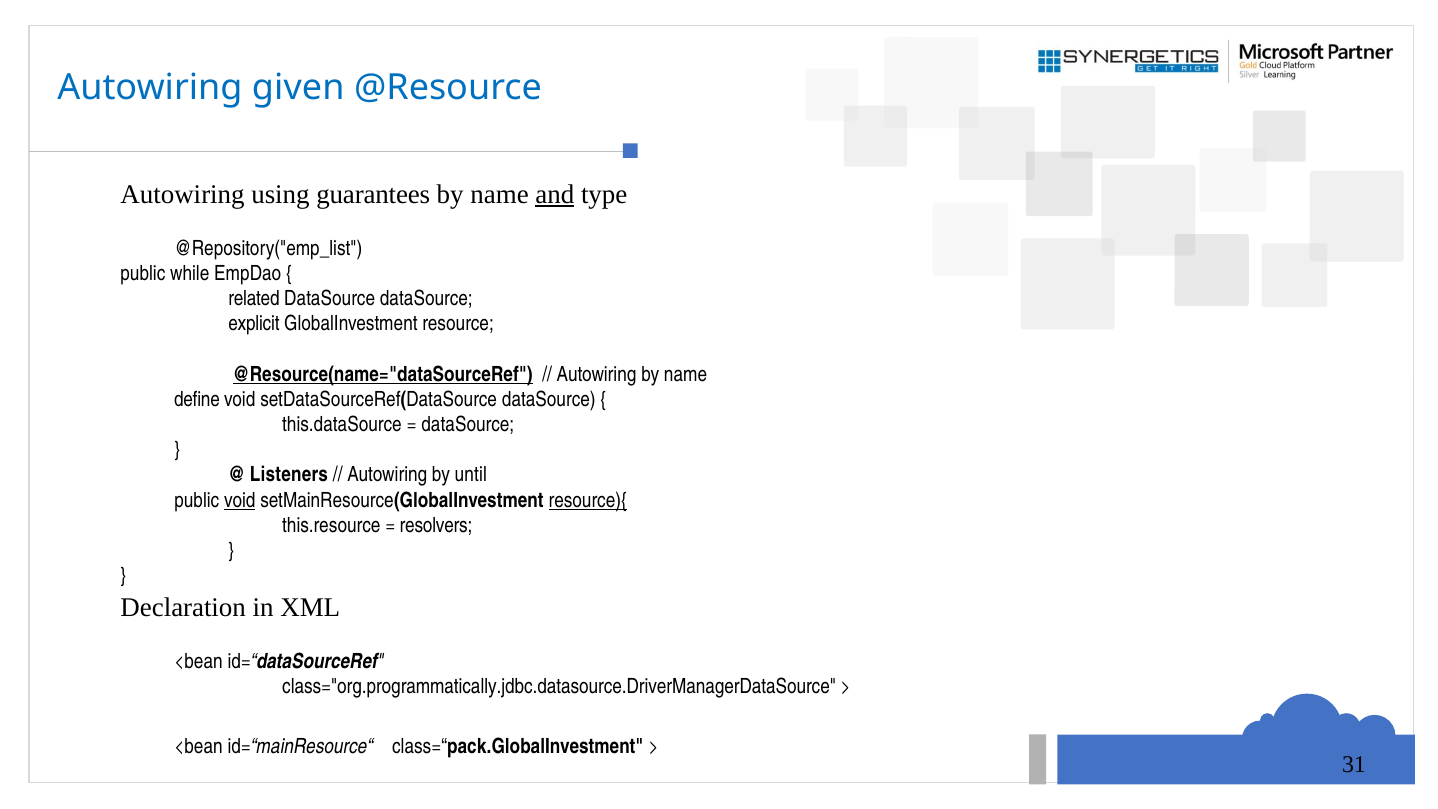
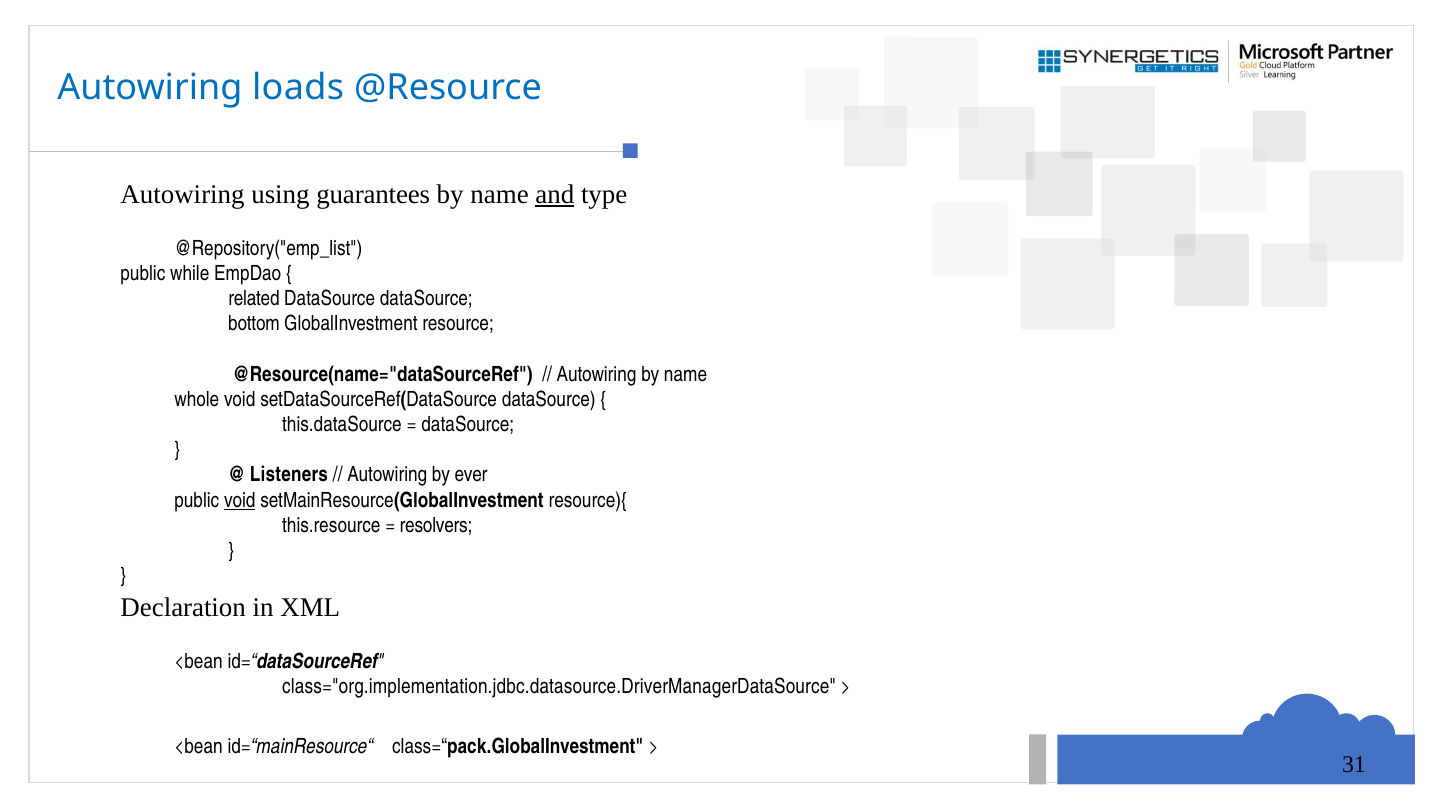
given: given -> loads (298, 88)
explicit: explicit -> bottom (254, 324)
@Resource(name="dataSourceRef underline: present -> none (383, 374)
define: define -> whole (197, 399)
until: until -> ever (471, 475)
resource){ underline: present -> none (588, 500)
class="org.programmatically.jdbc.datasource.DriverManagerDataSource: class="org.programmatically.jdbc.datasource.DriverManagerDataSource -> class="org.implementation.jdbc.datasource.DriverManagerDataSource (559, 686)
